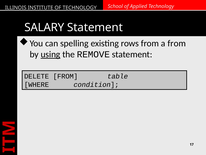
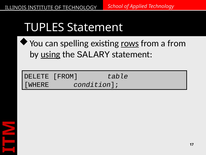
SALARY: SALARY -> TUPLES (44, 27)
rows underline: none -> present (130, 43)
REMOVE: REMOVE -> SALARY (93, 54)
